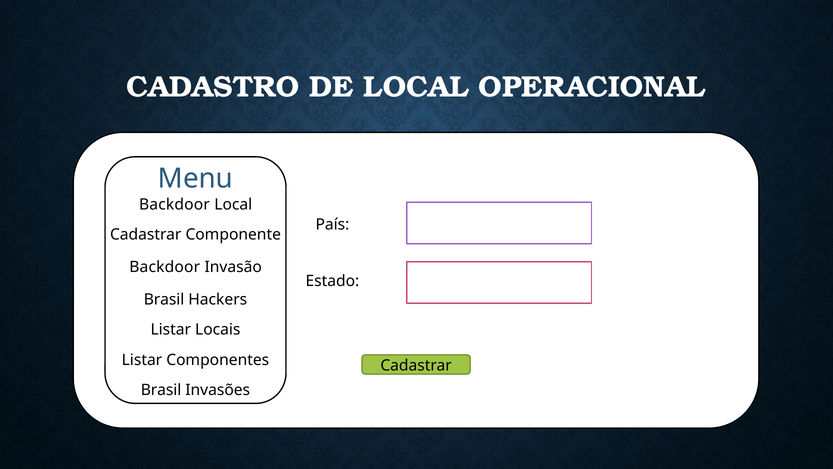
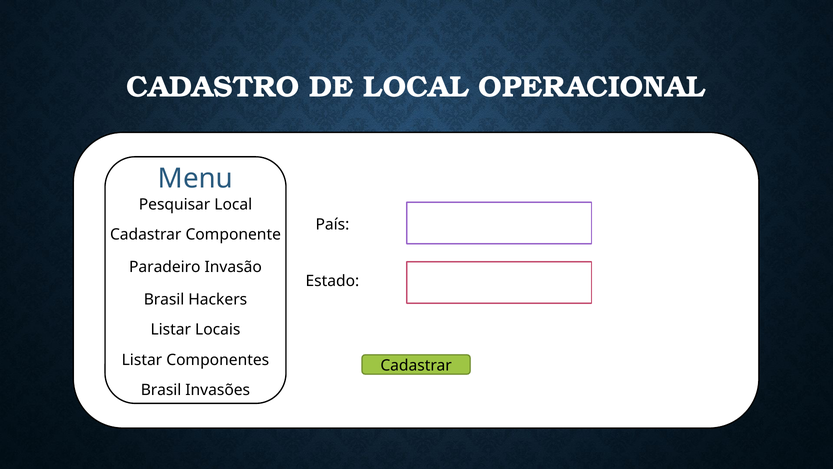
Backdoor: Backdoor -> Pesquisar (175, 204)
Backdoor: Backdoor -> Paradeiro (165, 267)
